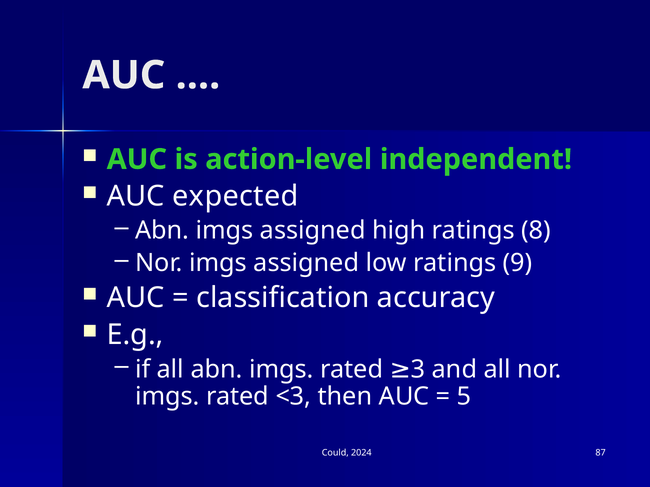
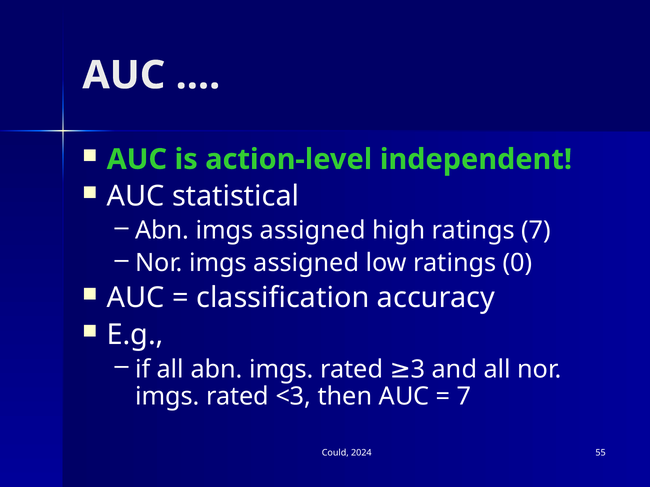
expected: expected -> statistical (236, 197)
ratings 8: 8 -> 7 (536, 231)
9: 9 -> 0 (518, 263)
5: 5 -> 7 (464, 397)
87: 87 -> 55 (601, 453)
